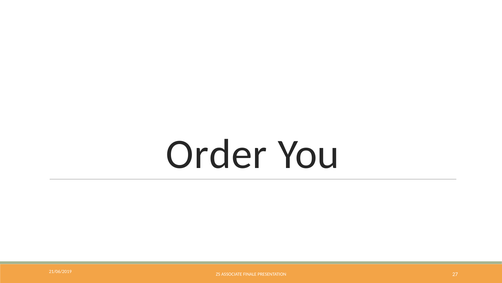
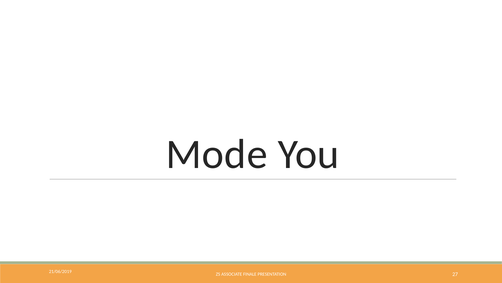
Order: Order -> Mode (217, 154)
